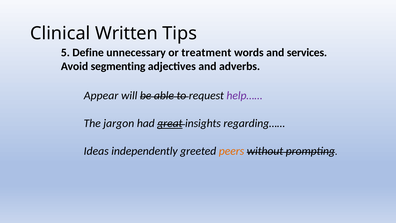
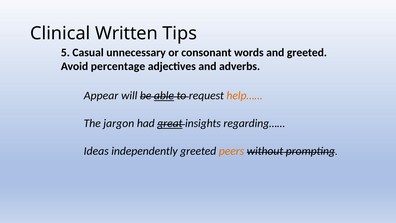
Define: Define -> Casual (88, 52)
treatment: treatment -> consonant (206, 52)
and services: services -> greeted (307, 52)
segmenting: segmenting -> percentage (118, 66)
able underline: none -> present (164, 96)
help…… colour: purple -> orange (244, 96)
